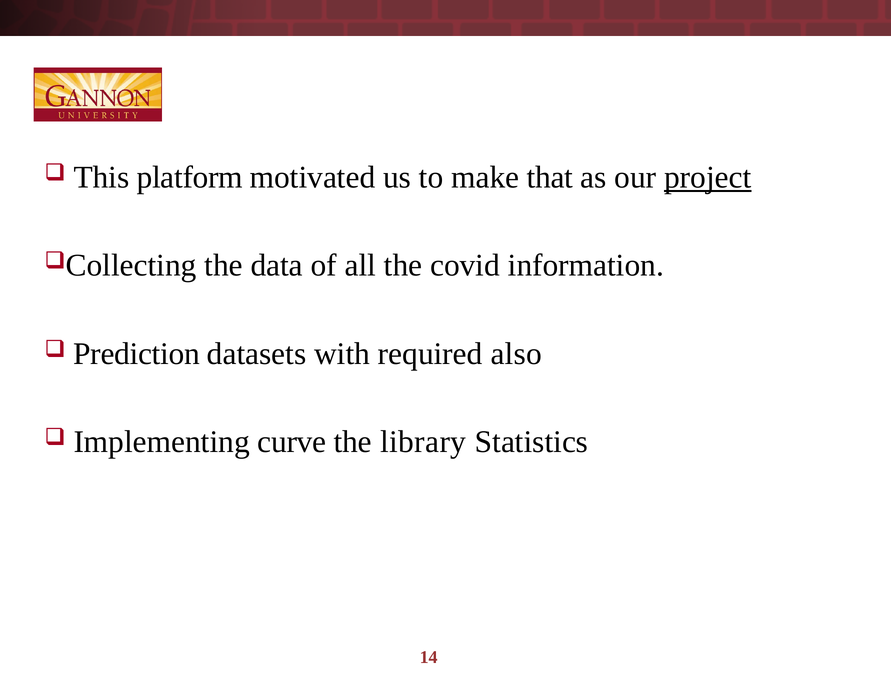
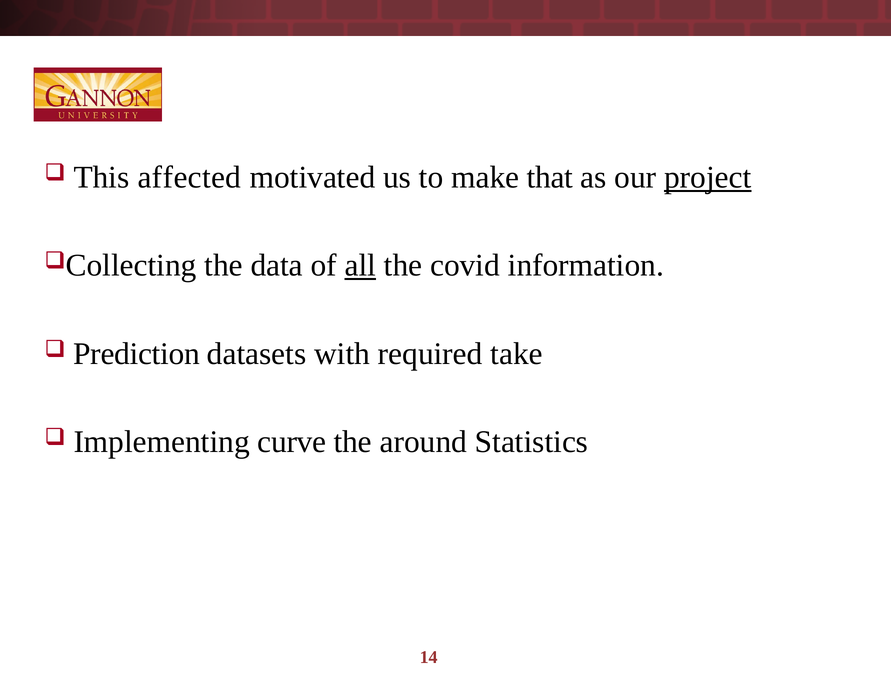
platform: platform -> affected (189, 177)
all underline: none -> present (360, 266)
also: also -> take (517, 354)
library: library -> around (423, 442)
